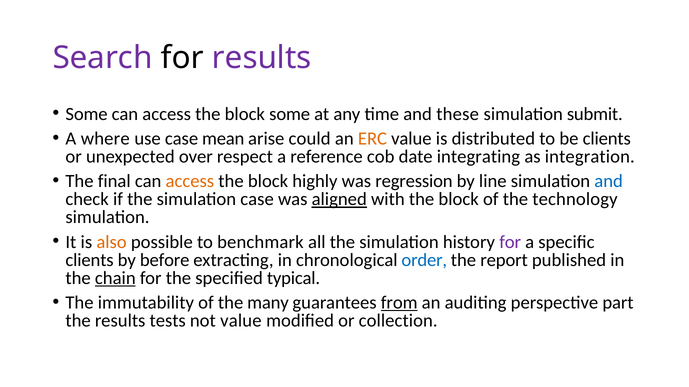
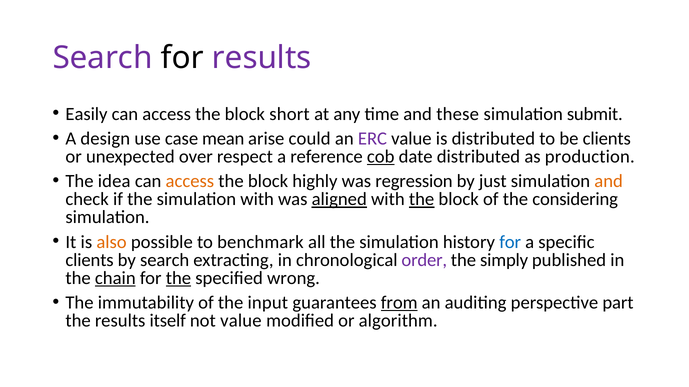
Some: Some -> Easily (86, 114)
block some: some -> short (289, 114)
where: where -> design (105, 139)
ERC colour: orange -> purple (372, 139)
cob underline: none -> present (381, 157)
date integrating: integrating -> distributed (478, 157)
integration: integration -> production (590, 157)
final: final -> idea (114, 181)
line: line -> just (493, 181)
and colour: blue -> orange (609, 181)
simulation case: case -> with (257, 200)
the underline: none -> present (422, 200)
technology: technology -> considering (575, 200)
for colour: purple -> blue (510, 242)
by before: before -> search (165, 260)
order colour: blue -> purple (424, 260)
report: report -> simply (504, 260)
the underline: none -> present (178, 278)
typical: typical -> wrong (293, 278)
many: many -> input (268, 303)
tests: tests -> itself (168, 321)
collection: collection -> algorithm (398, 321)
